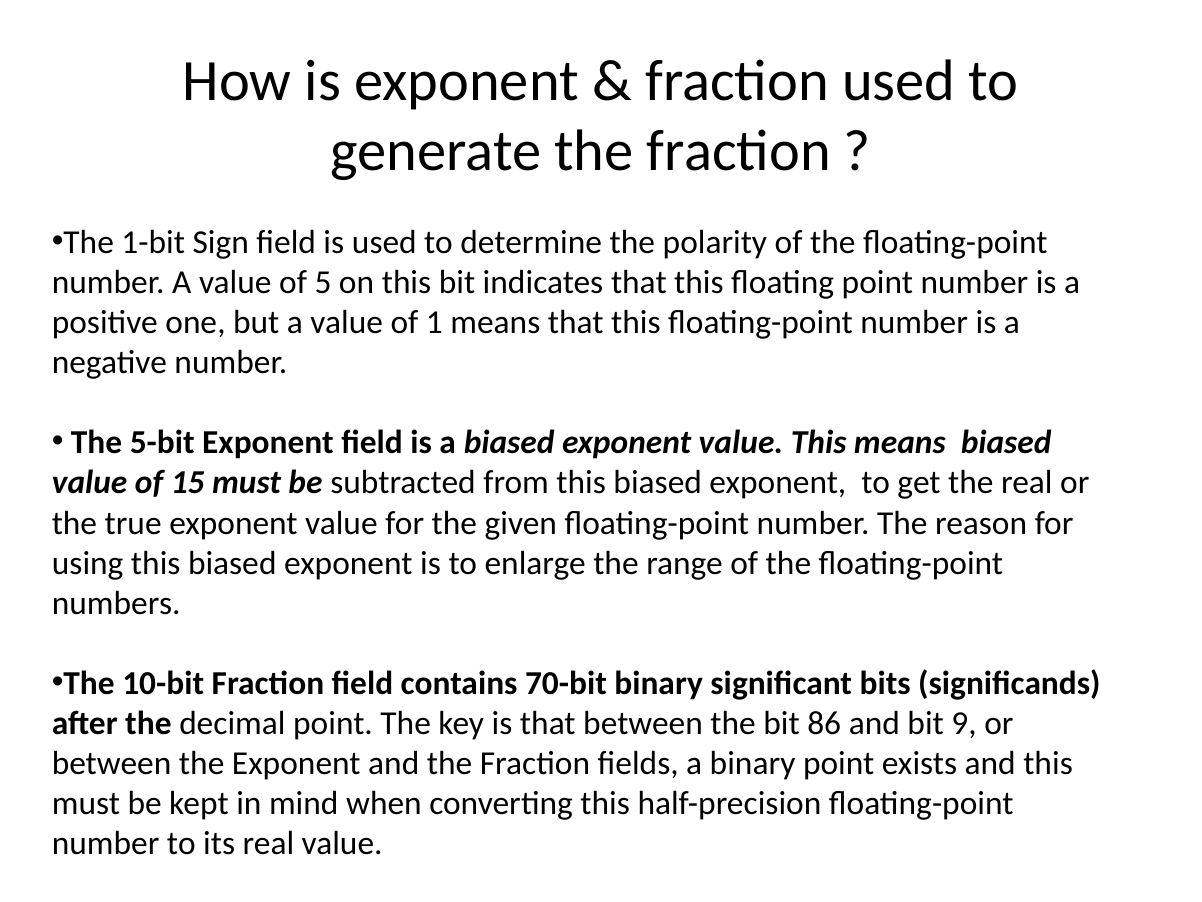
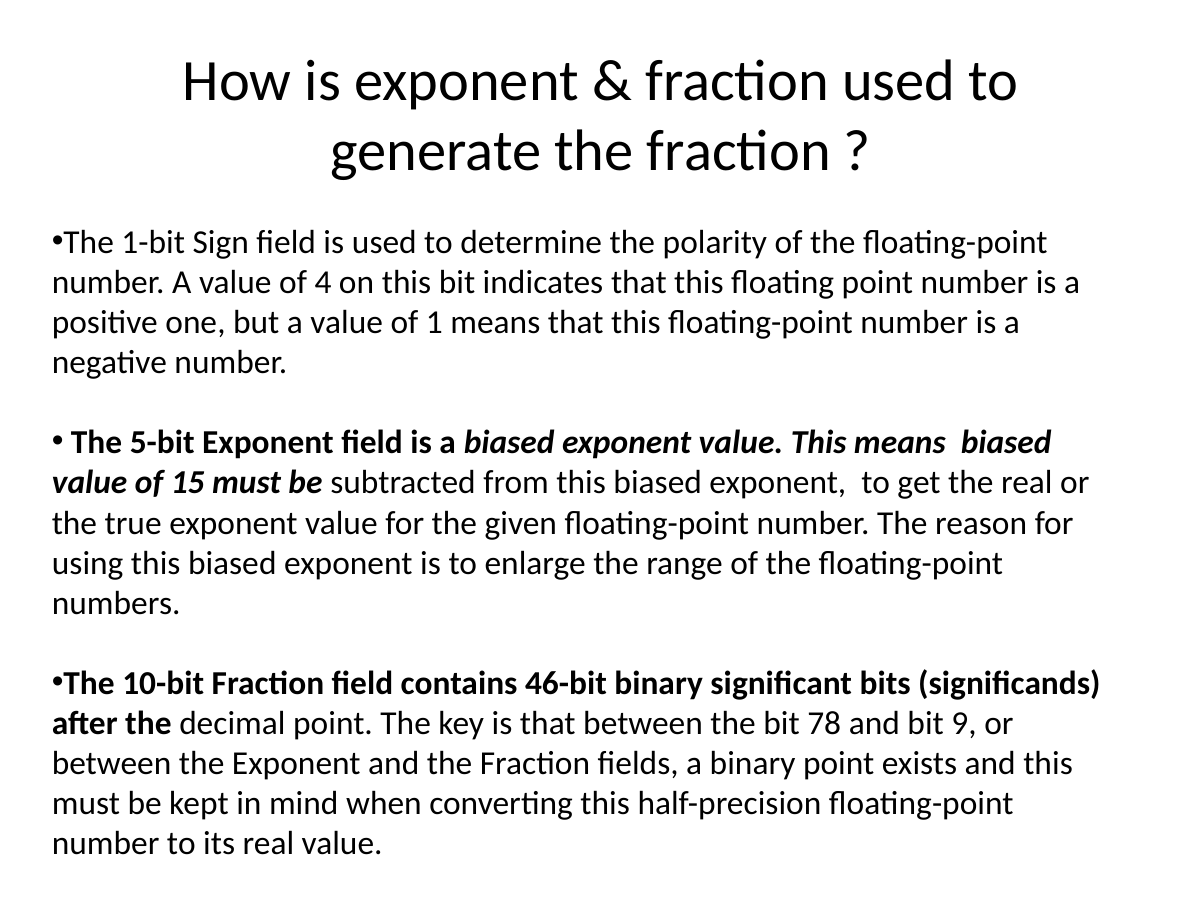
5: 5 -> 4 (323, 282)
70-bit: 70-bit -> 46-bit (566, 683)
86: 86 -> 78 (824, 723)
